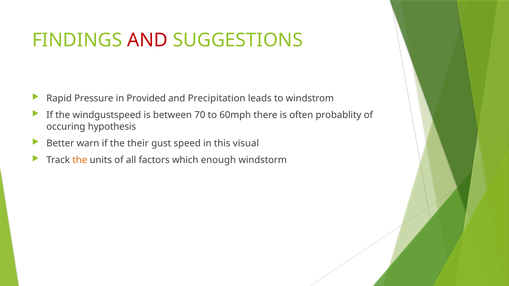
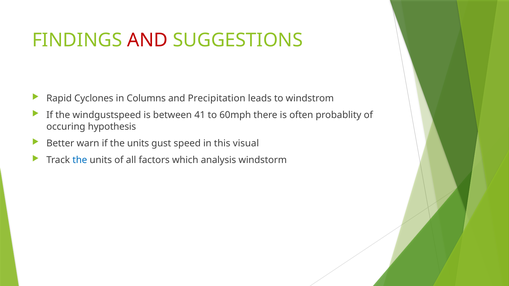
Pressure: Pressure -> Cyclones (94, 99)
Provided: Provided -> Columns (146, 99)
70: 70 -> 41 (200, 115)
if the their: their -> units (138, 143)
the colour: orange -> blue (80, 160)
enough: enough -> analysis (218, 160)
